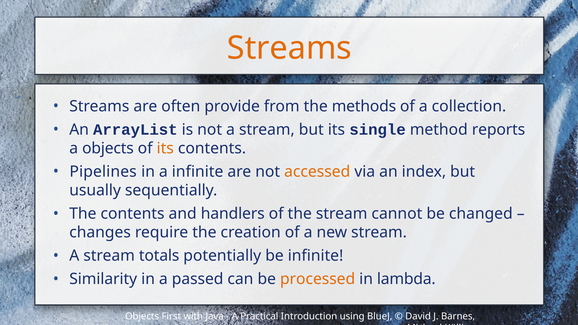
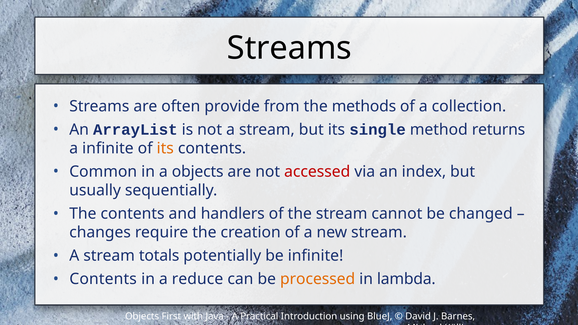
Streams colour: orange -> black (289, 48)
reports: reports -> returns (499, 130)
a objects: objects -> infinite (108, 148)
Pipelines: Pipelines -> Common (103, 172)
a infinite: infinite -> objects (198, 172)
accessed colour: orange -> red (317, 172)
Similarity: Similarity -> Contents (103, 279)
passed: passed -> reduce (198, 279)
